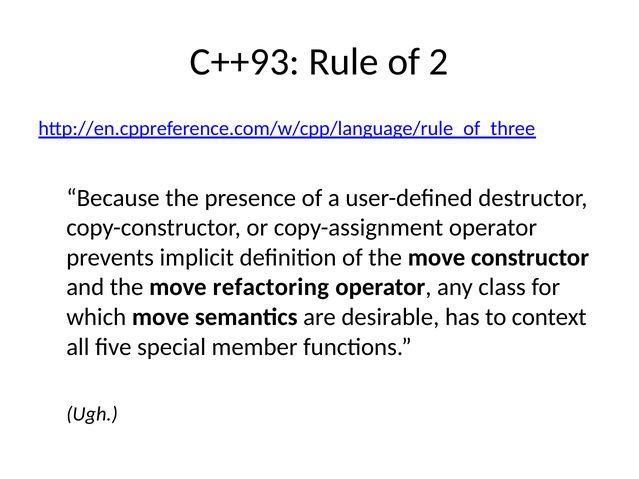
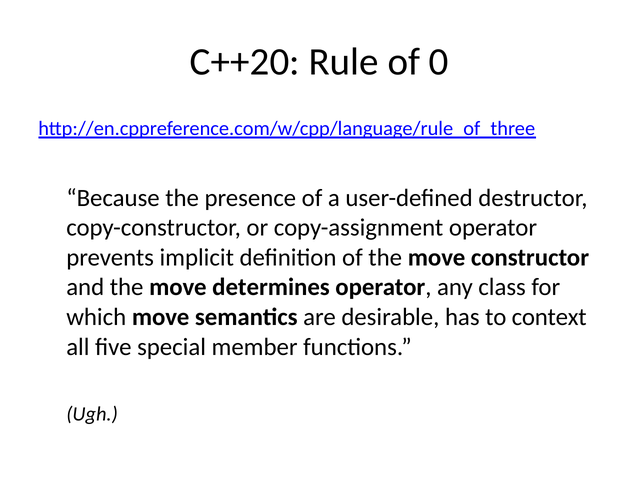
C++93: C++93 -> C++20 (245, 62)
2: 2 -> 0 (439, 62)
refactoring: refactoring -> determines (271, 287)
